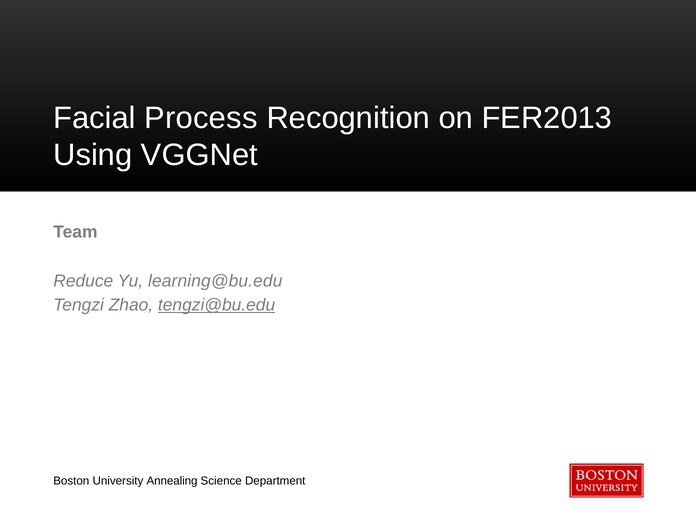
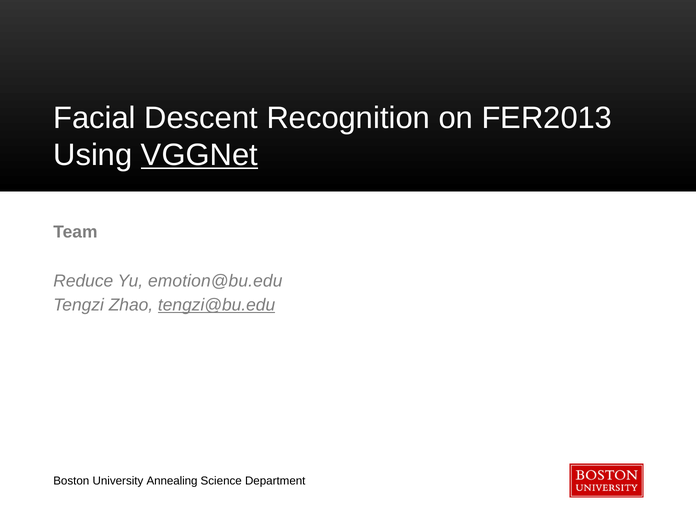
Process: Process -> Descent (201, 118)
VGGNet underline: none -> present (199, 155)
learning@bu.edu: learning@bu.edu -> emotion@bu.edu (215, 281)
